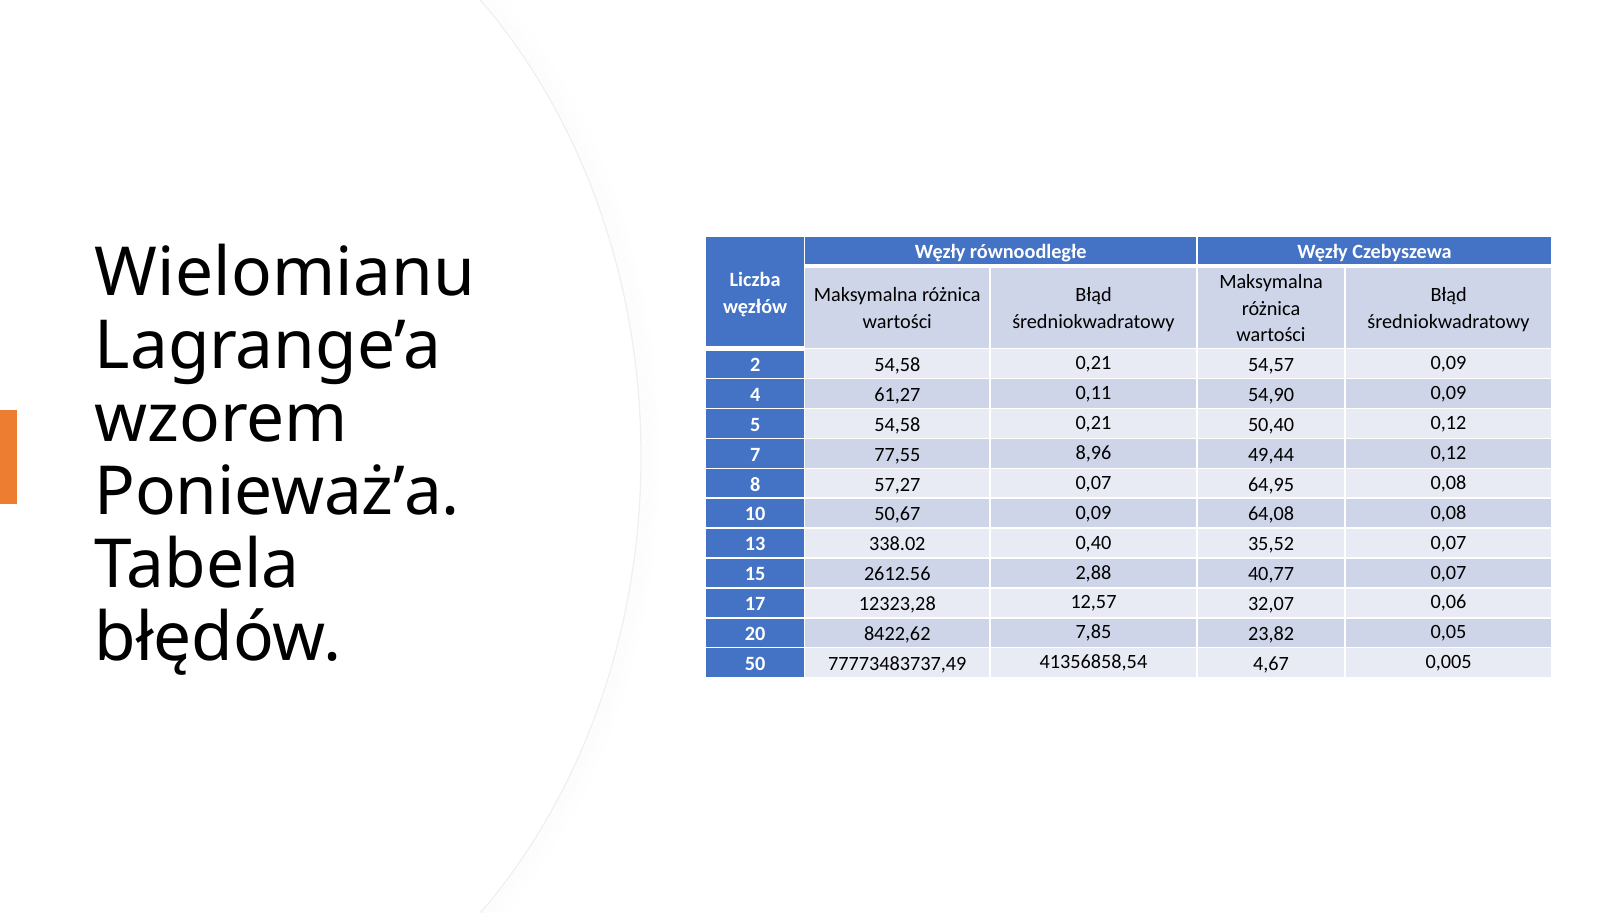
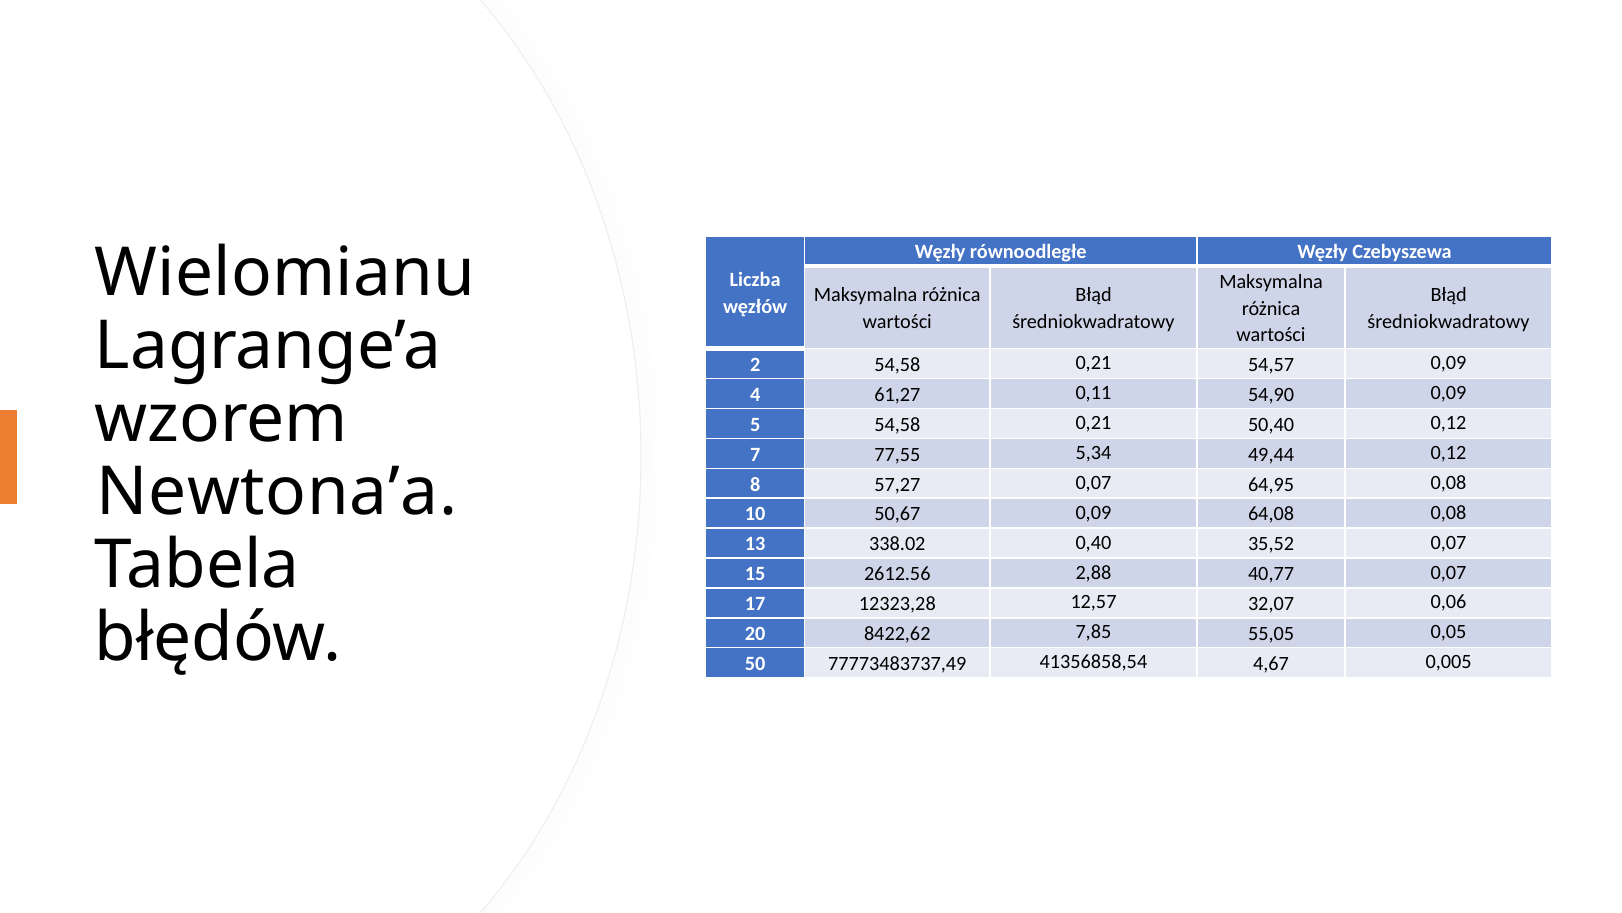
8,96: 8,96 -> 5,34 (1093, 452)
Ponieważ’a: Ponieważ’a -> Newtona’a (277, 492)
23,82: 23,82 -> 55,05 (1271, 633)
